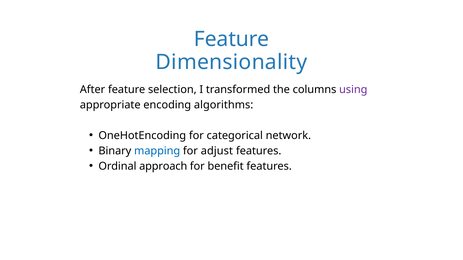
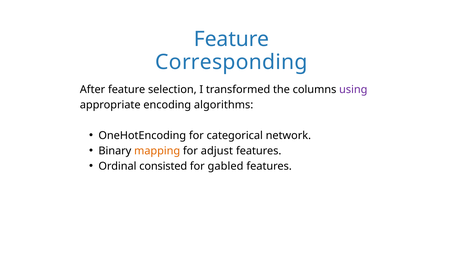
Dimensionality: Dimensionality -> Corresponding (231, 62)
mapping colour: blue -> orange (157, 151)
approach: approach -> consisted (163, 166)
benefit: benefit -> gabled (226, 166)
